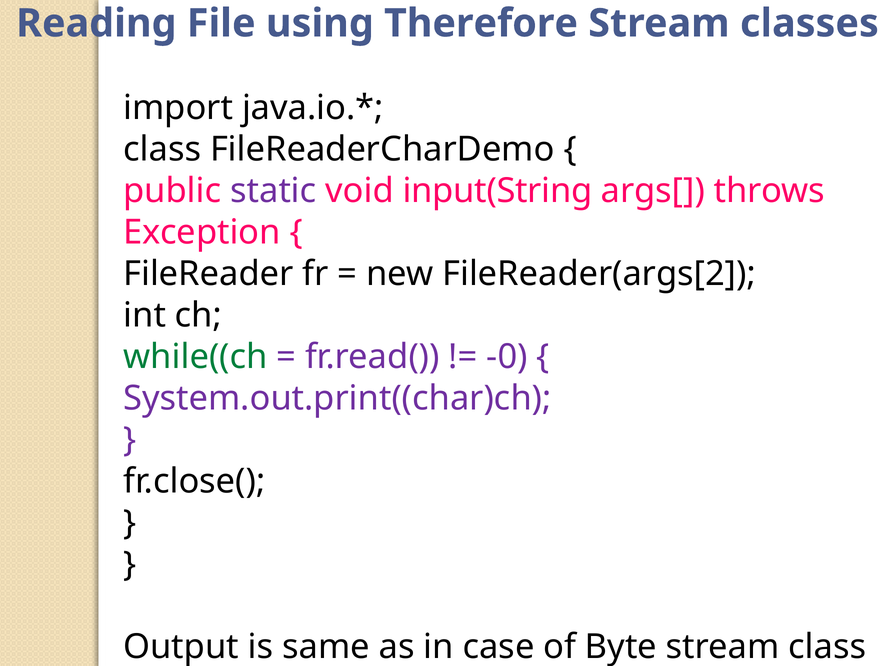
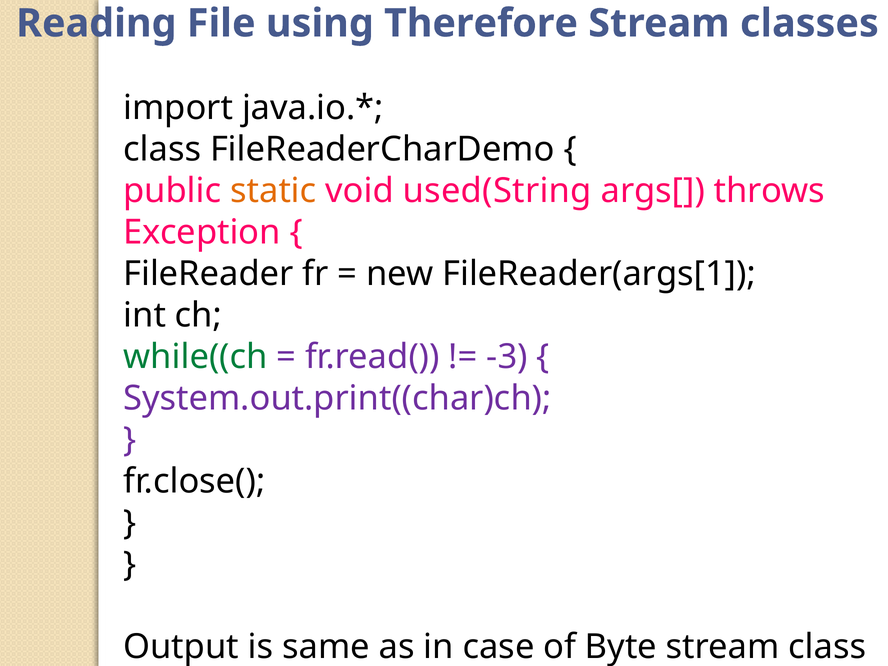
static colour: purple -> orange (273, 191)
input(String: input(String -> used(String (497, 191)
FileReader(args[2: FileReader(args[2 -> FileReader(args[1 (599, 274)
-0: -0 -> -3 (507, 357)
